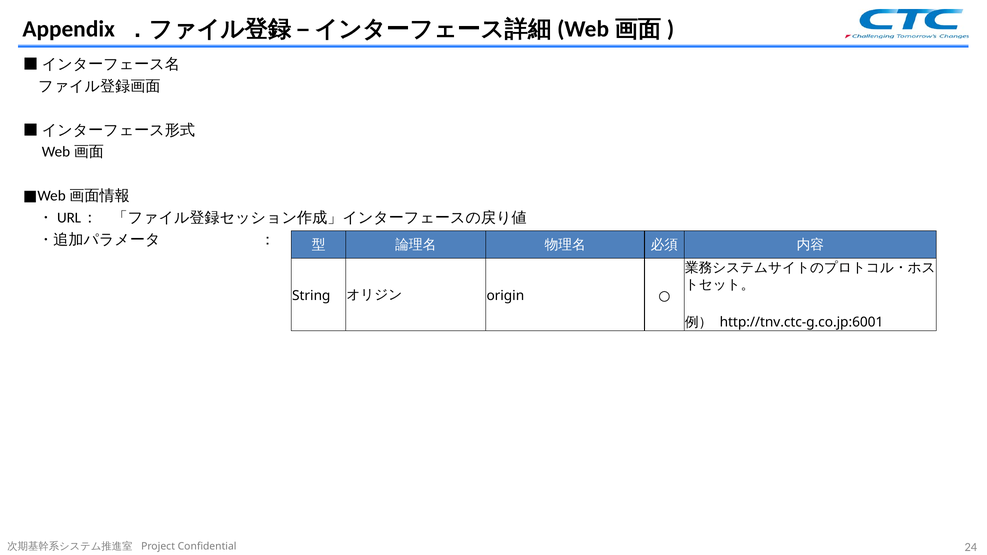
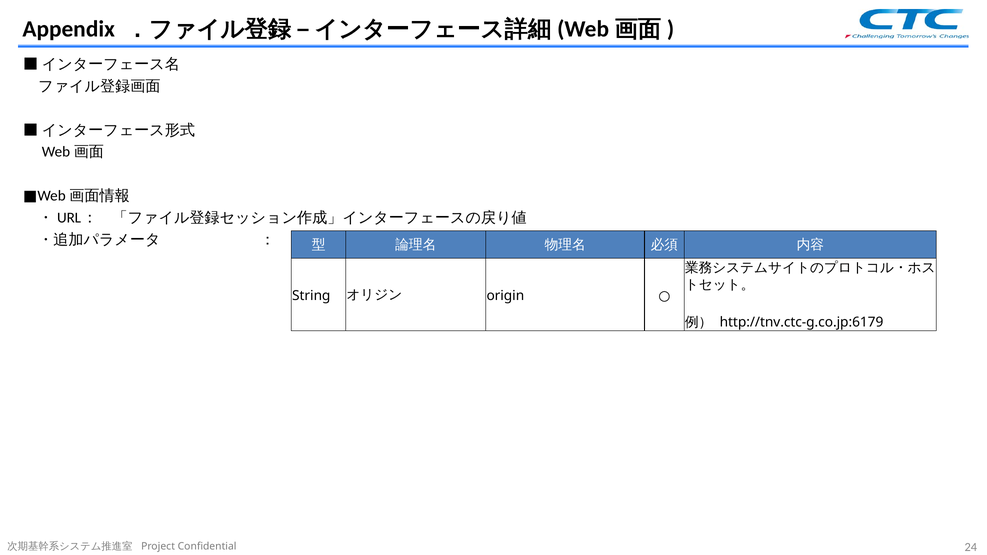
http://tnv.ctc-g.co.jp:6001: http://tnv.ctc-g.co.jp:6001 -> http://tnv.ctc-g.co.jp:6179 (802, 322)
